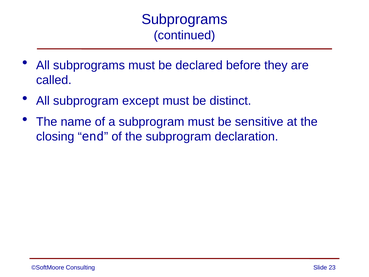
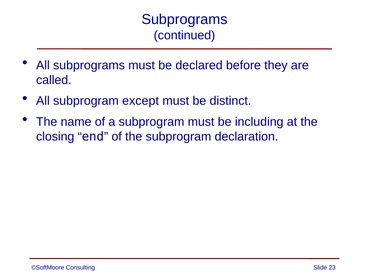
sensitive: sensitive -> including (259, 122)
